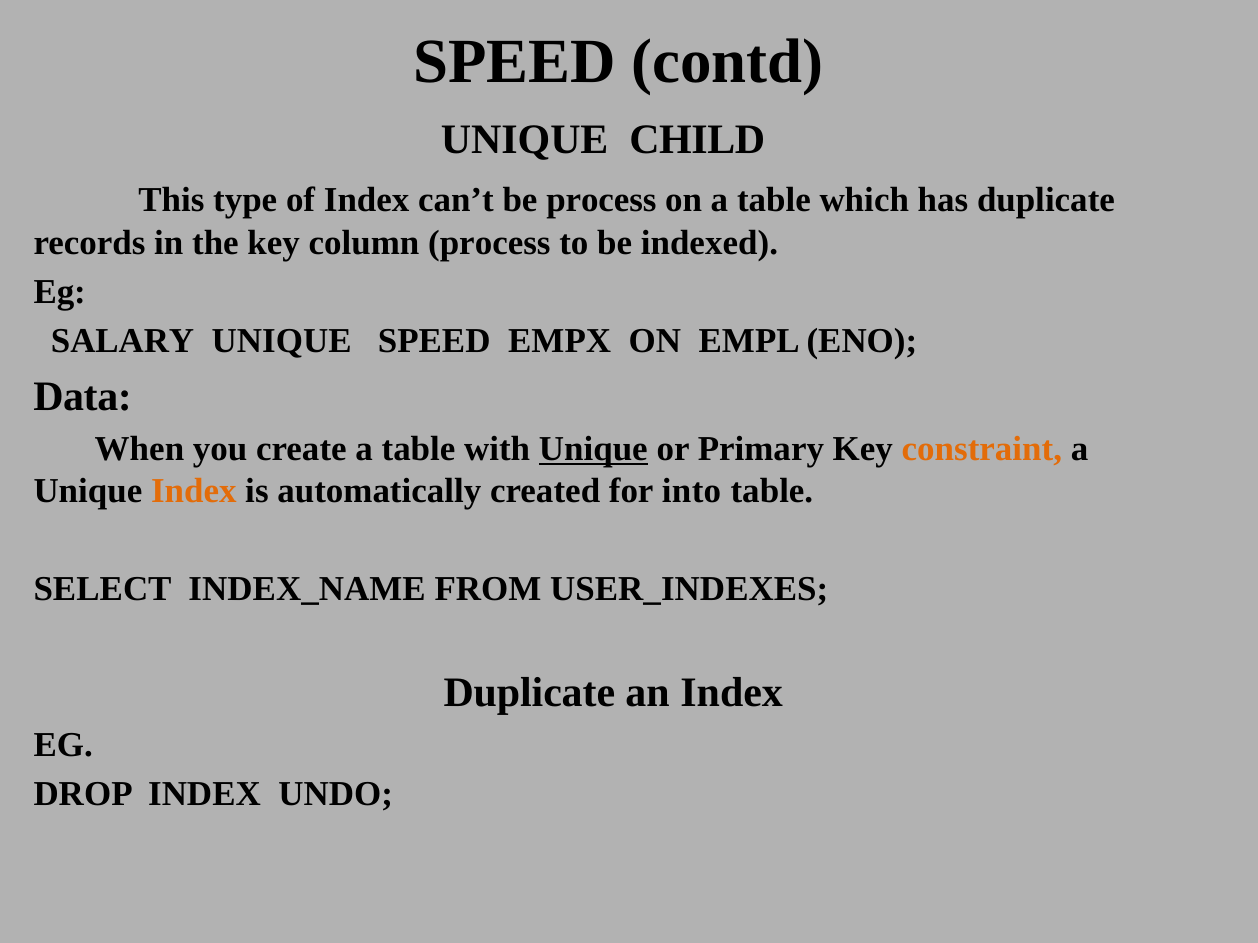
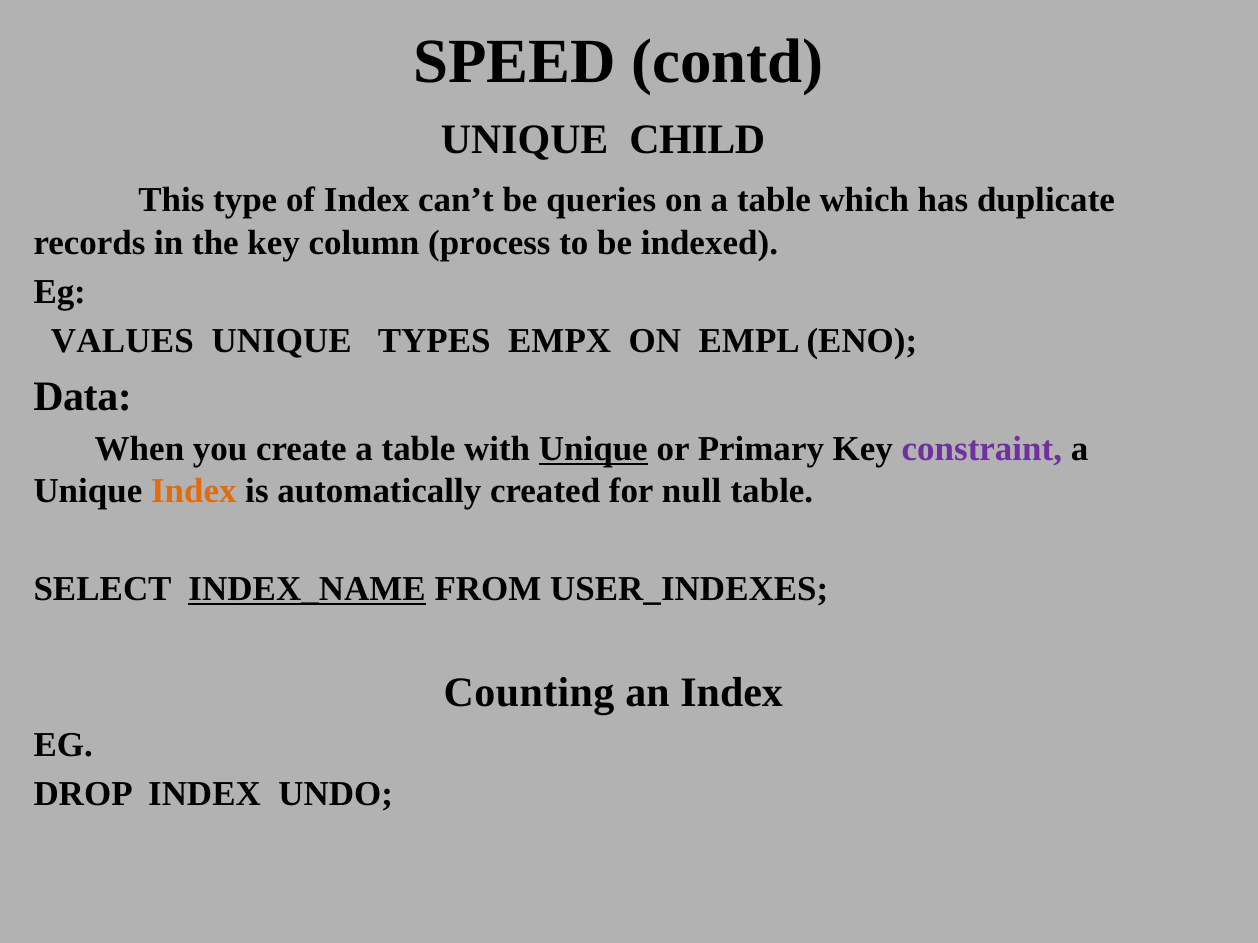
be process: process -> queries (601, 200)
SALARY: SALARY -> VALUES (122, 341)
UNIQUE SPEED: SPEED -> TYPES (434, 341)
constraint colour: orange -> purple (982, 449)
into: into -> null (692, 491)
INDEX_NAME underline: none -> present (307, 589)
Duplicate: Duplicate -> Counting (529, 693)
